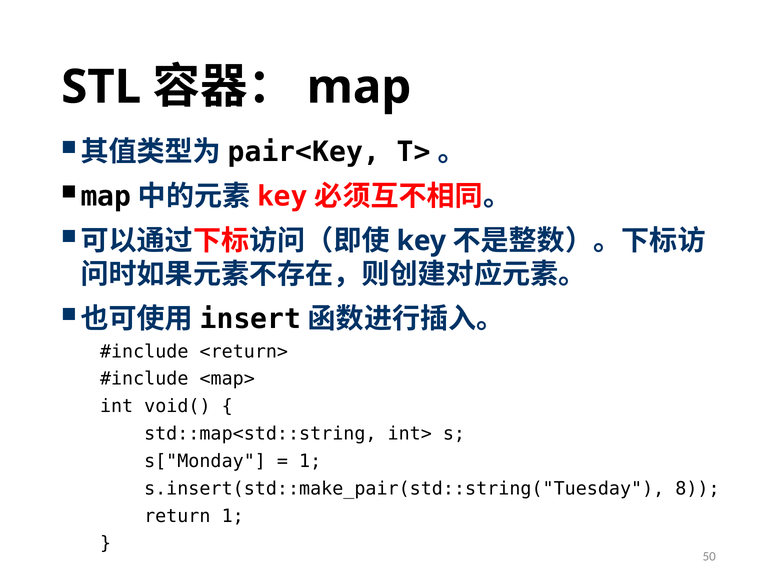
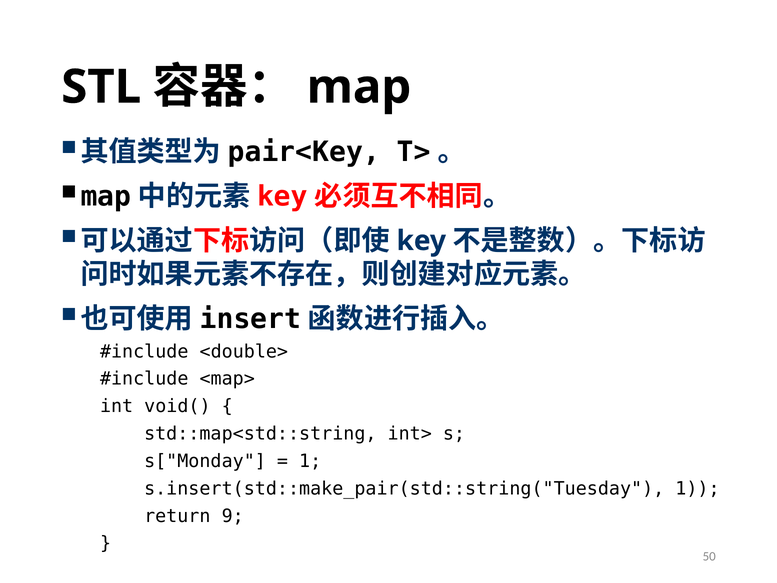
<return>: <return> -> <double> (244, 351)
s.insert(std::make_pair(std::string("Tuesday 8: 8 -> 1 (697, 488)
return 1: 1 -> 9 (233, 516)
